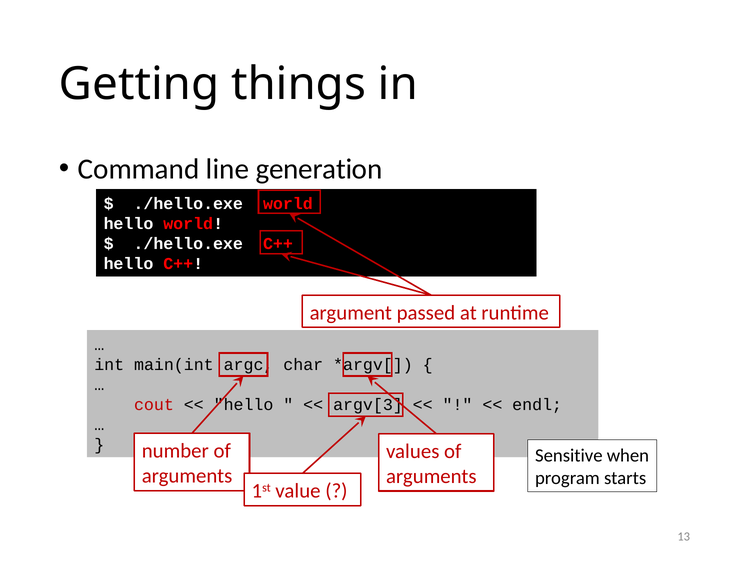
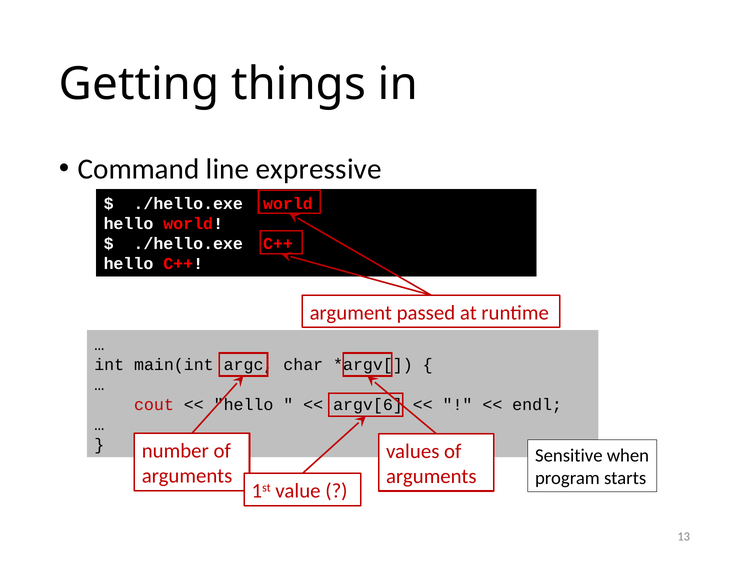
generation: generation -> expressive (319, 169)
argv[3: argv[3 -> argv[6 (368, 405)
